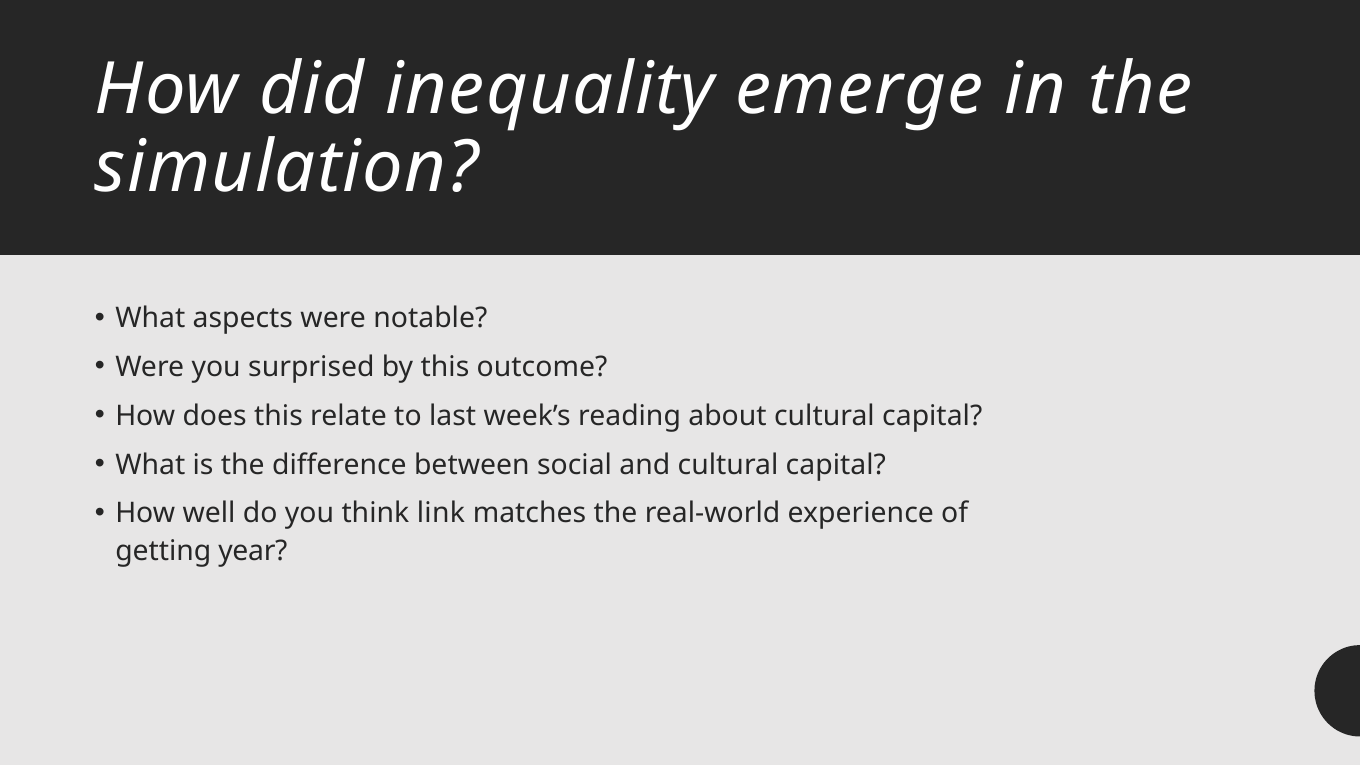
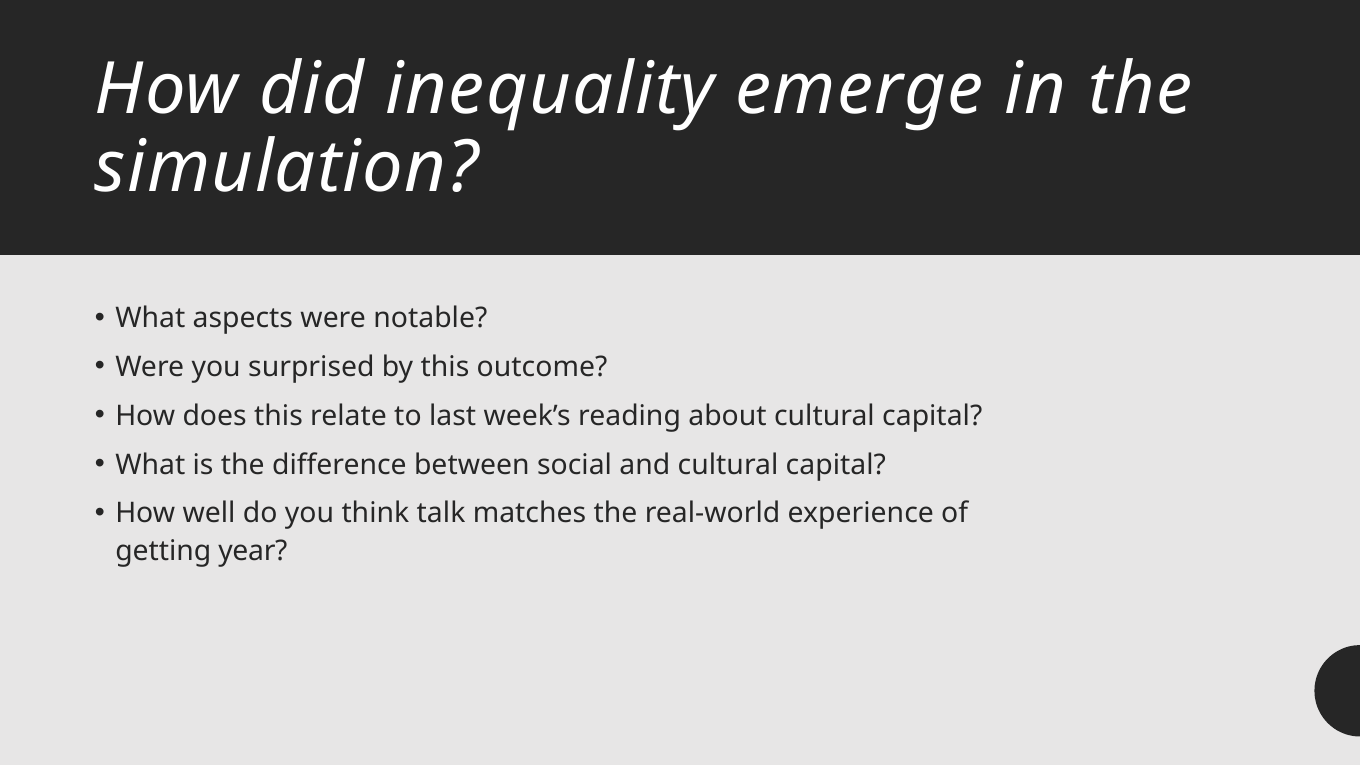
link: link -> talk (441, 513)
